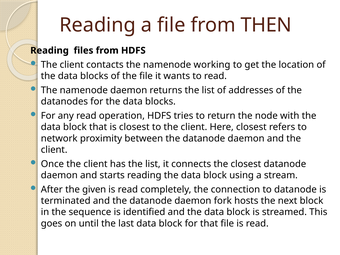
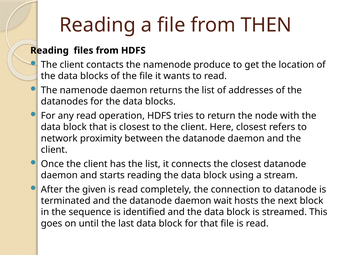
working: working -> produce (212, 65)
fork: fork -> wait (223, 201)
